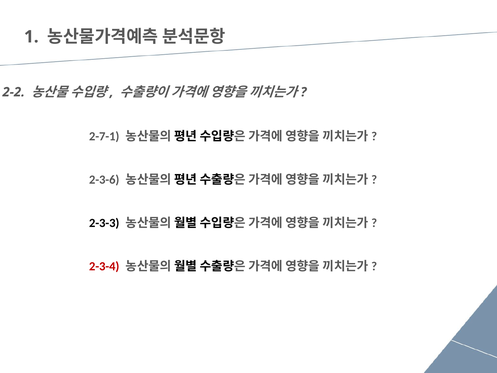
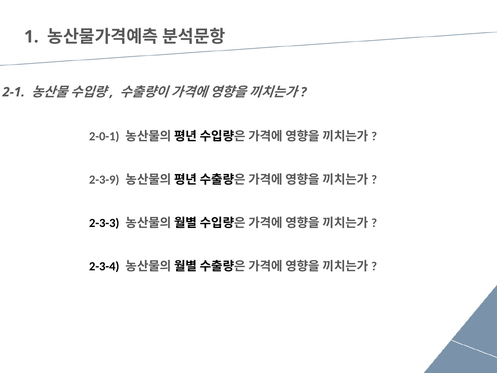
2-2: 2-2 -> 2-1 (14, 92)
2-7-1: 2-7-1 -> 2-0-1 (104, 136)
2-3-6: 2-3-6 -> 2-3-9 (104, 180)
2-3-4 colour: red -> black (104, 266)
